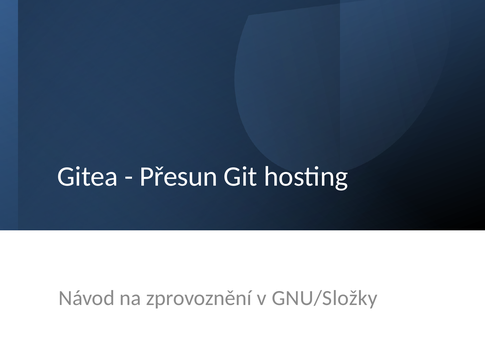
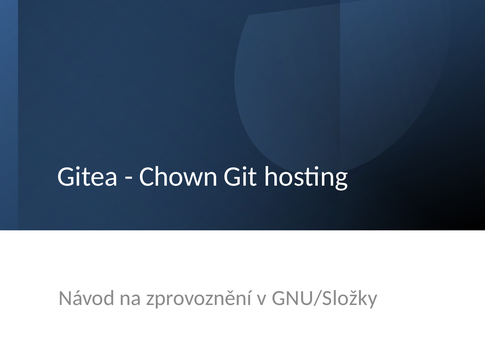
Přesun: Přesun -> Chown (179, 177)
